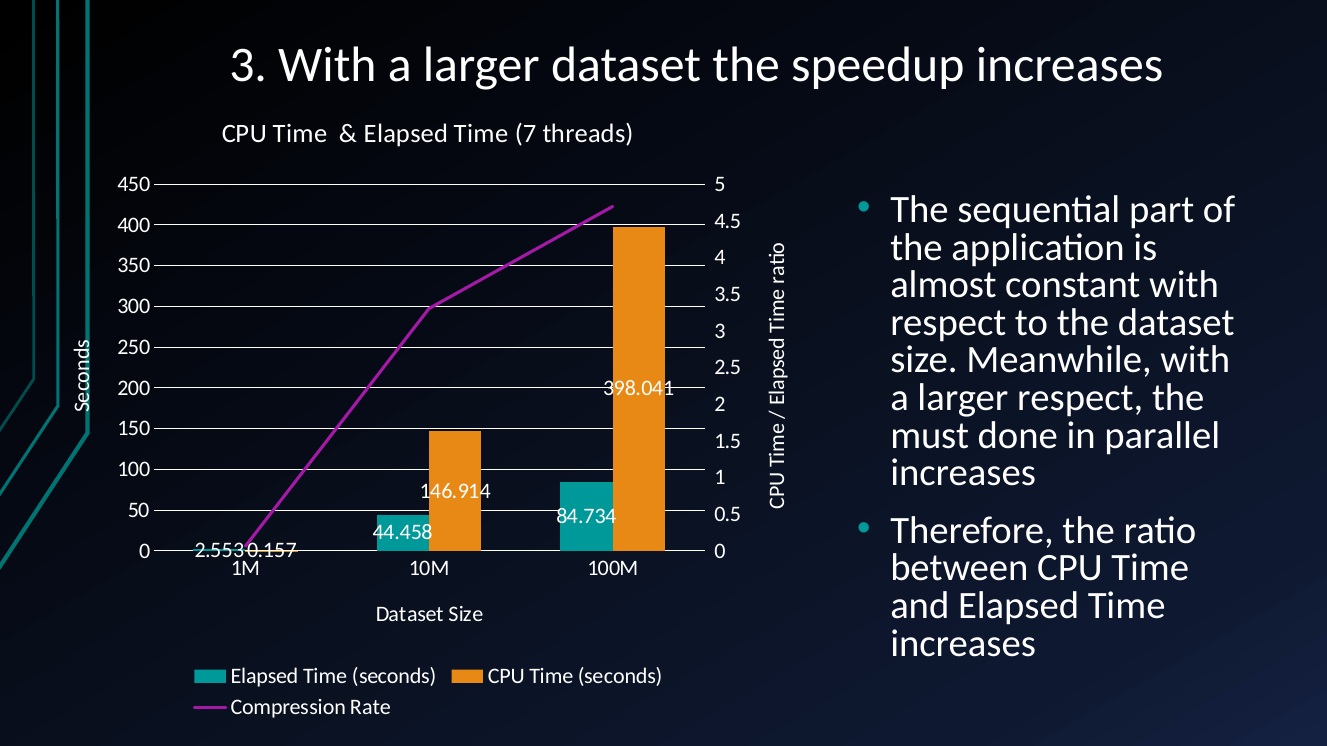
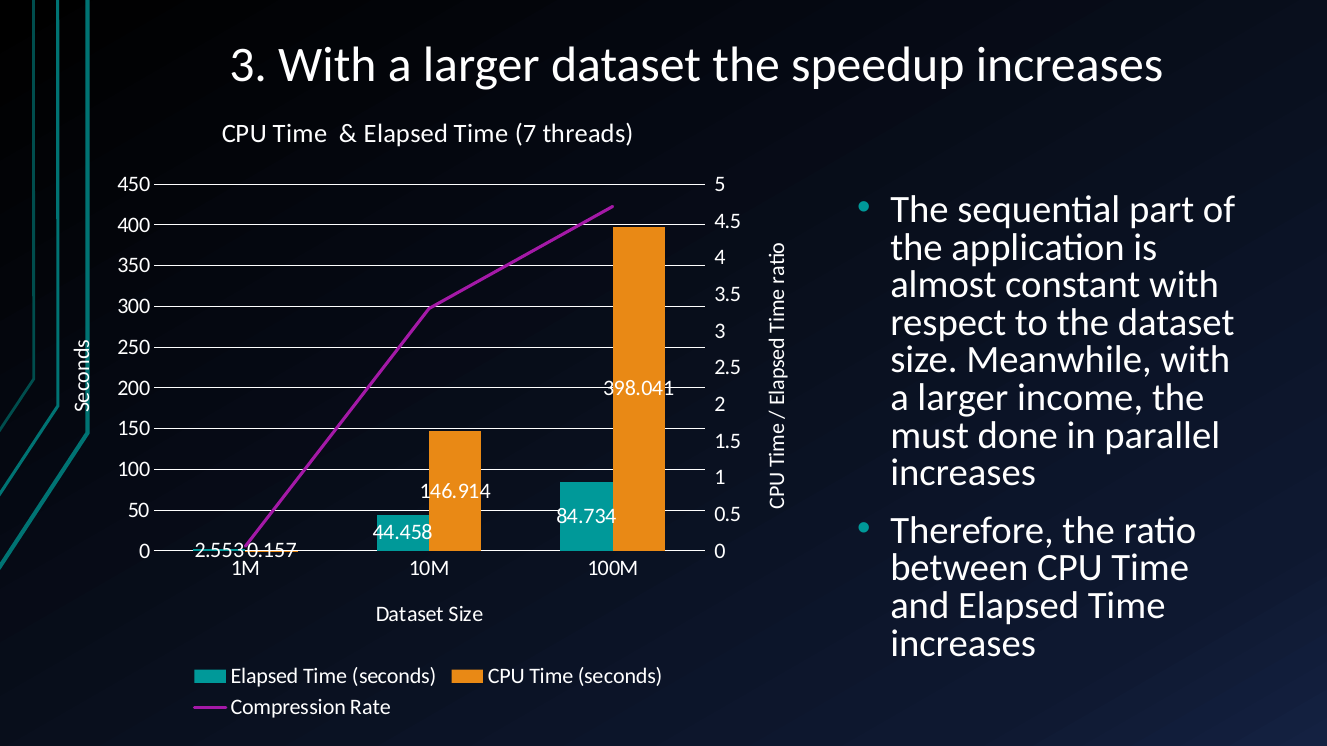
larger respect: respect -> income (1080, 398)
